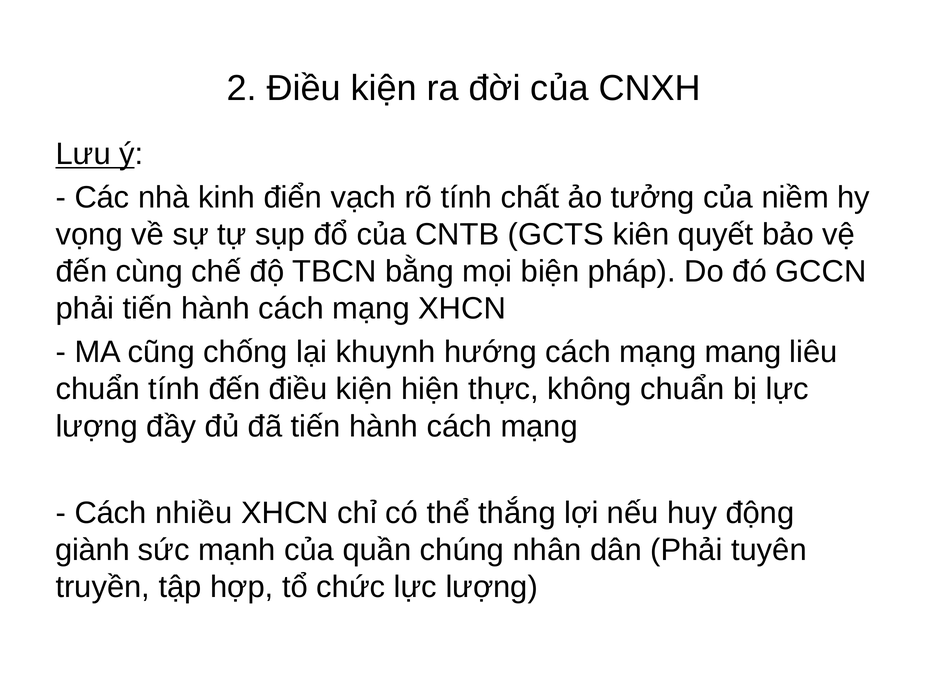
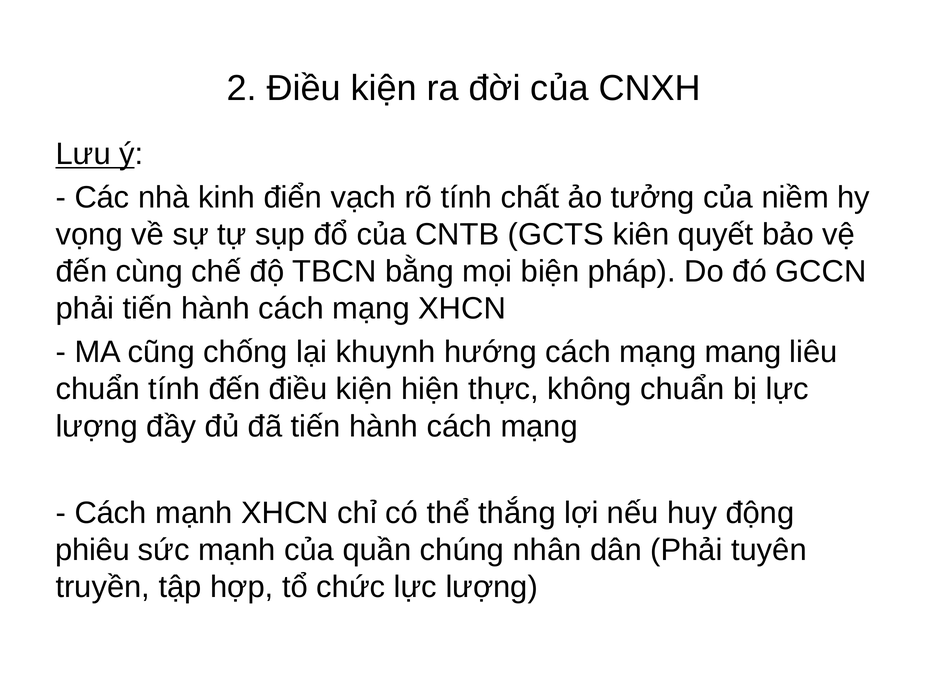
Cách nhiều: nhiều -> mạnh (194, 513)
giành: giành -> phiêu (93, 550)
